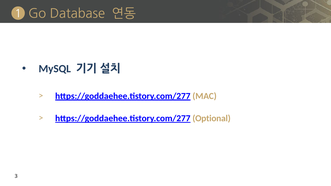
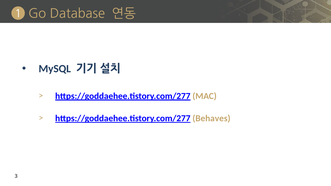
Optional: Optional -> Behaves (211, 118)
